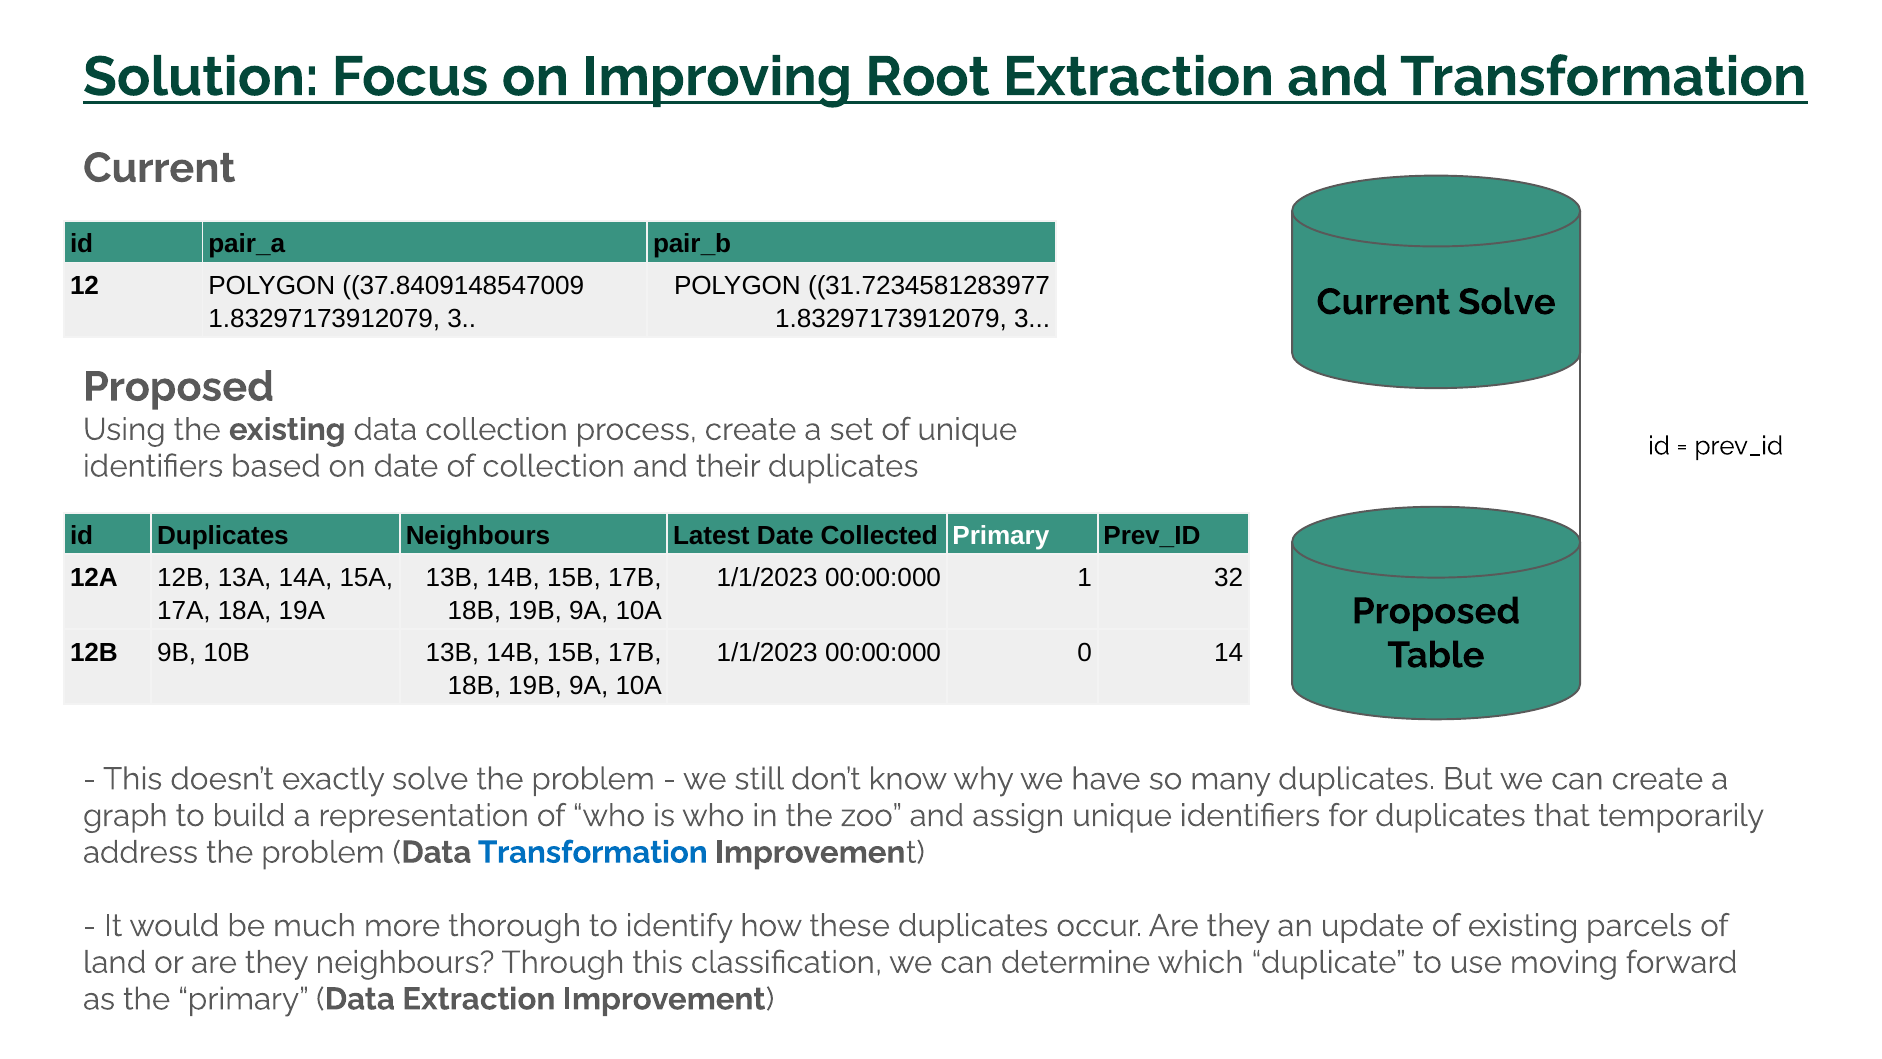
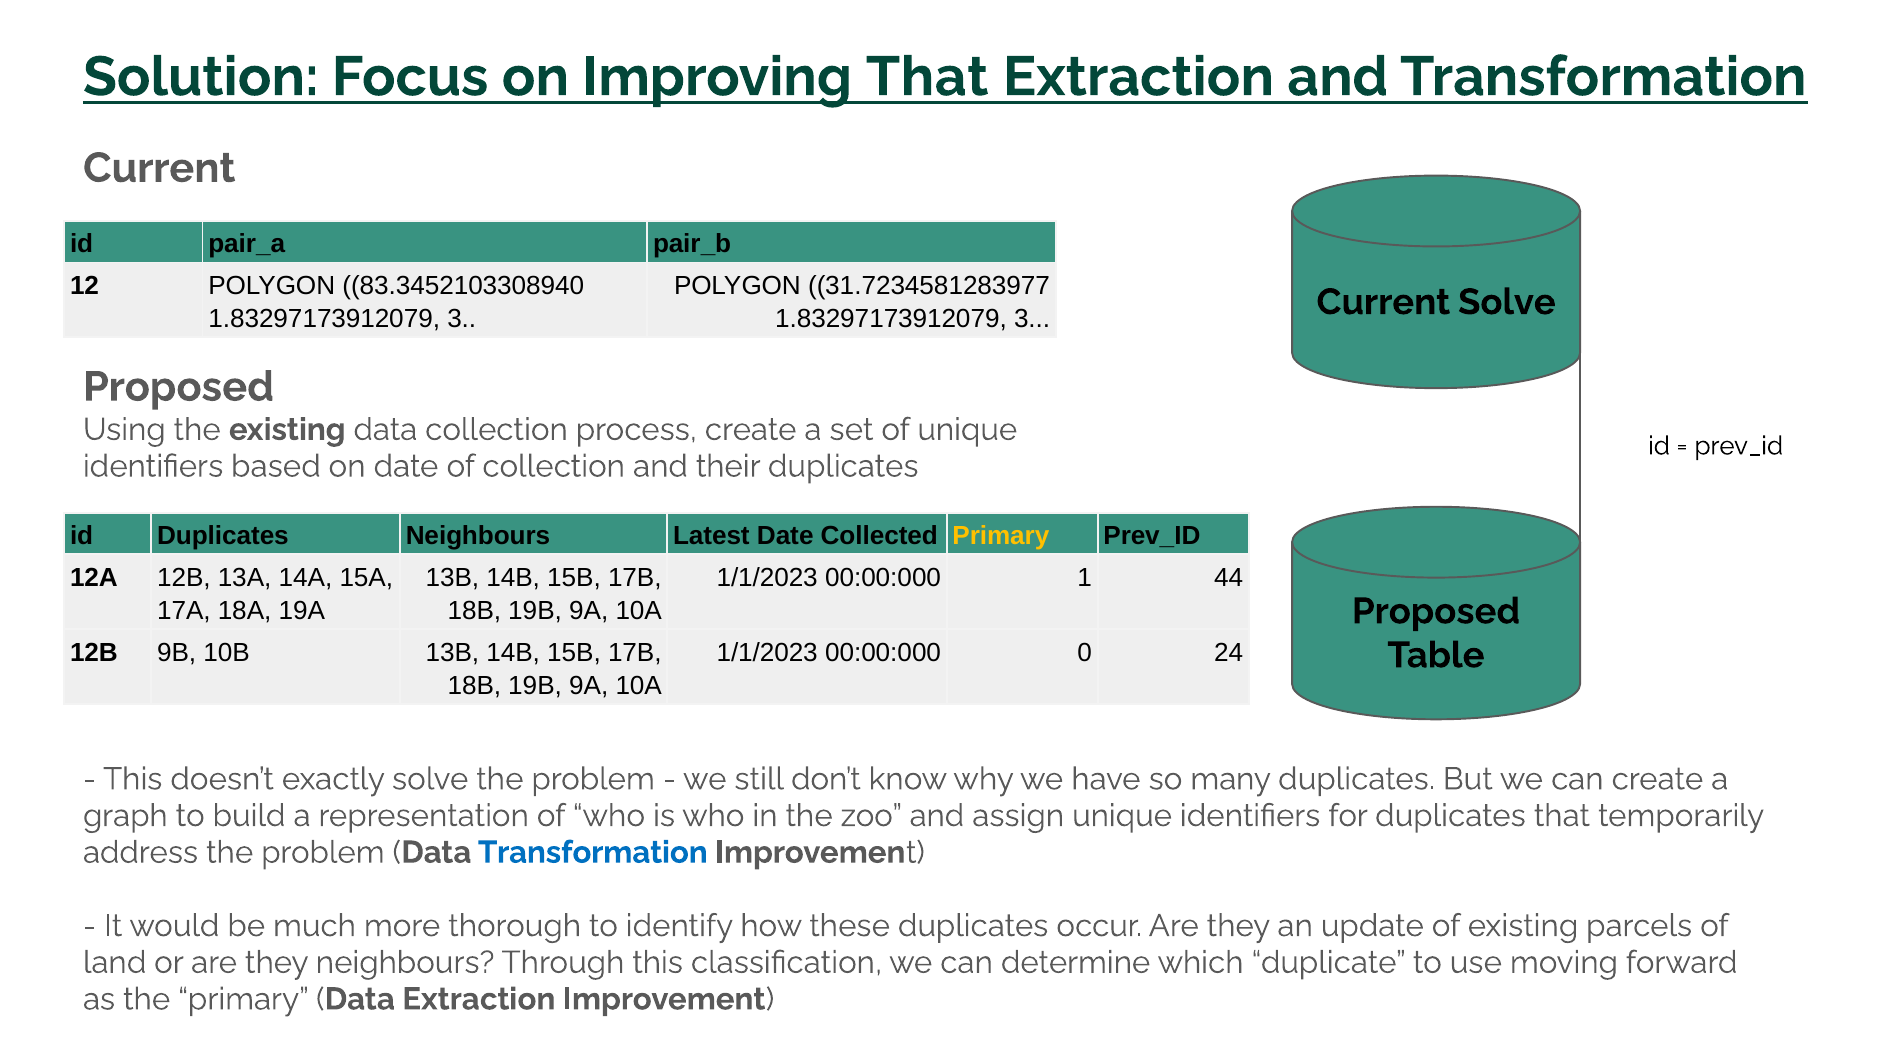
Improving Root: Root -> That (927, 77)
37.8409148547009: 37.8409148547009 -> 83.3452103308940 (463, 286)
Primary colour: white -> yellow (1001, 536)
32: 32 -> 44 (1229, 577)
14: 14 -> 24 (1229, 652)
